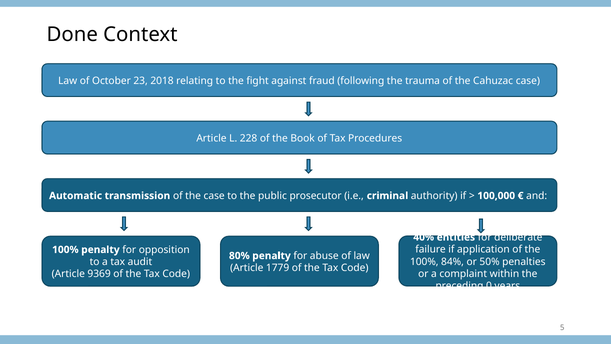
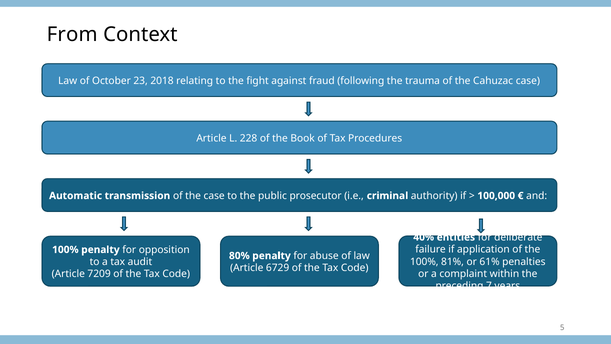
Done: Done -> From (72, 35)
84%: 84% -> 81% (453, 261)
50%: 50% -> 61% (490, 261)
1779: 1779 -> 6729 (278, 268)
9369: 9369 -> 7209 (99, 274)
0: 0 -> 7 (489, 286)
